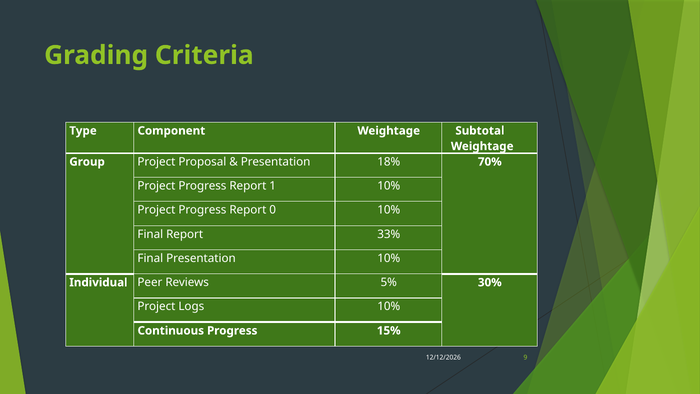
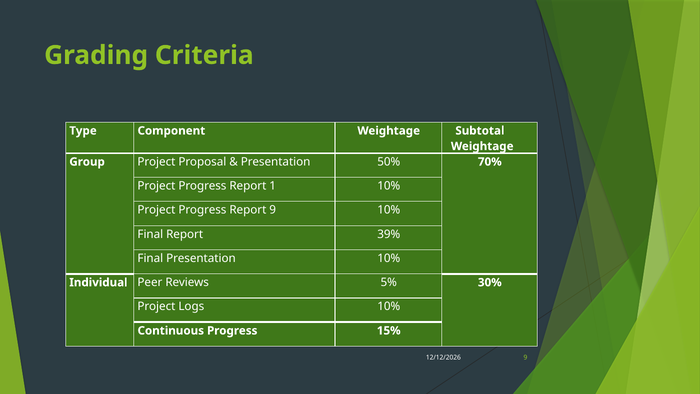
18%: 18% -> 50% (389, 162)
Report 0: 0 -> 9 (273, 210)
33%: 33% -> 39% (389, 234)
